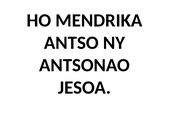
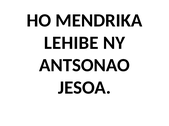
ANTSO: ANTSO -> LEHIBE (71, 43)
